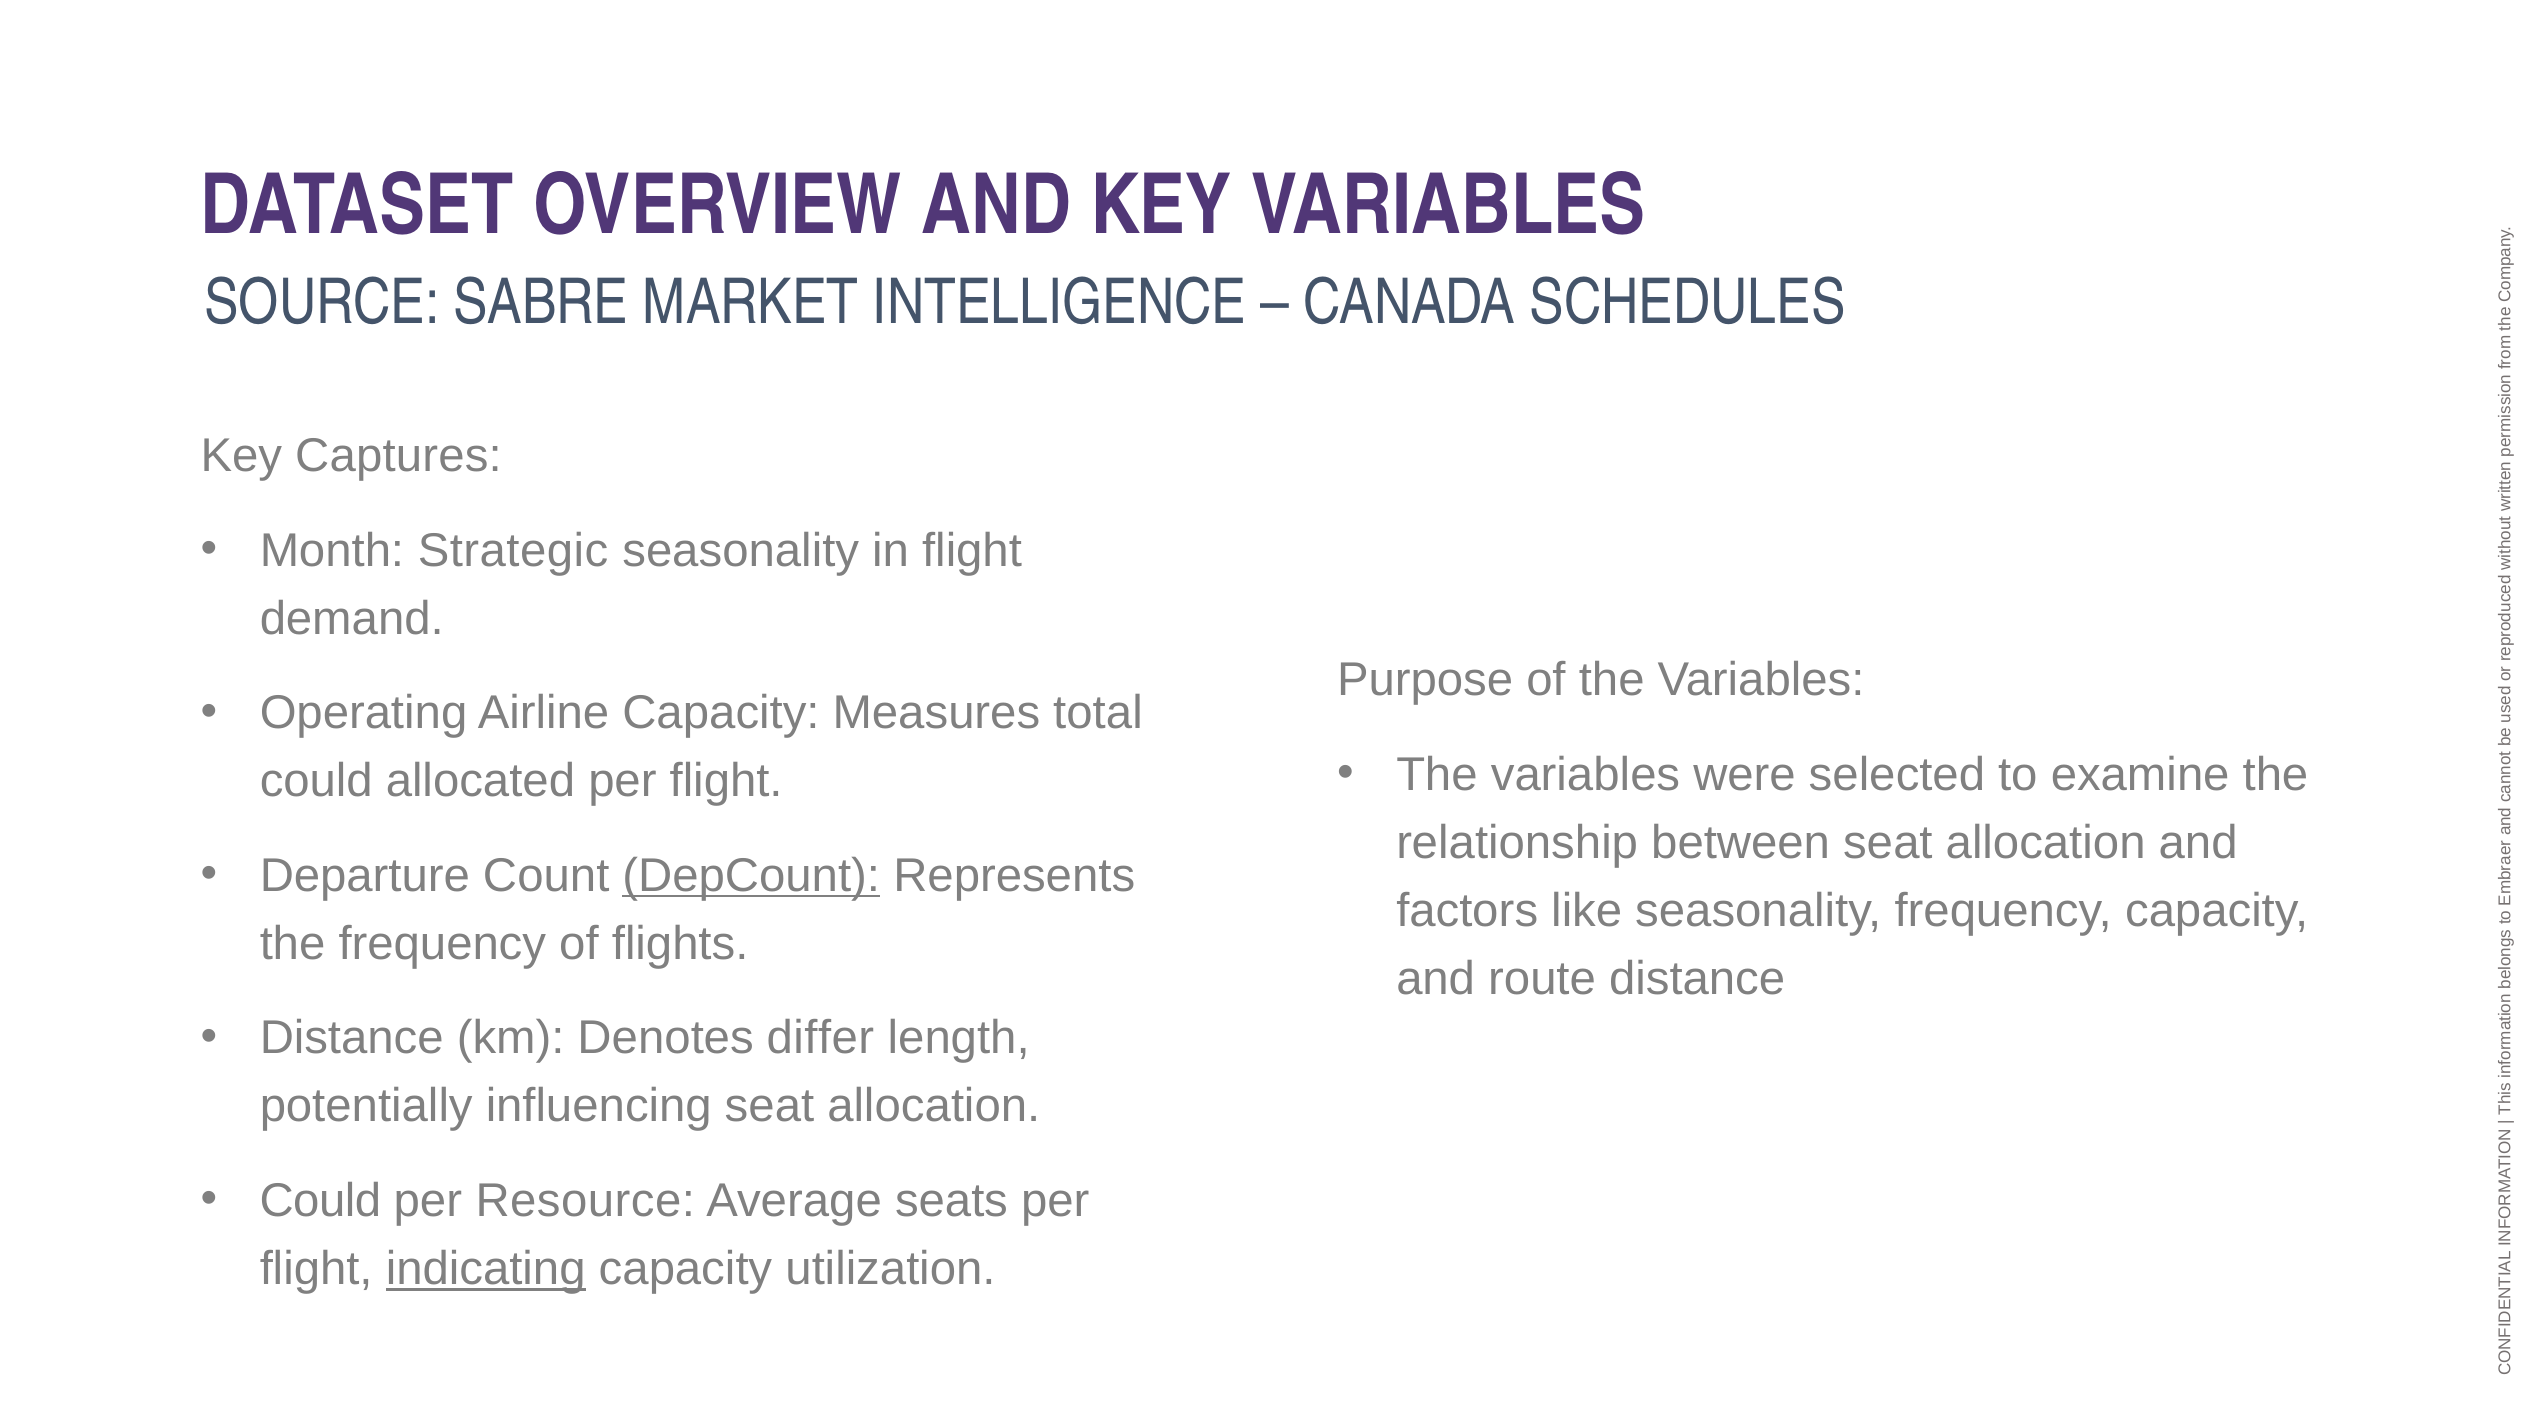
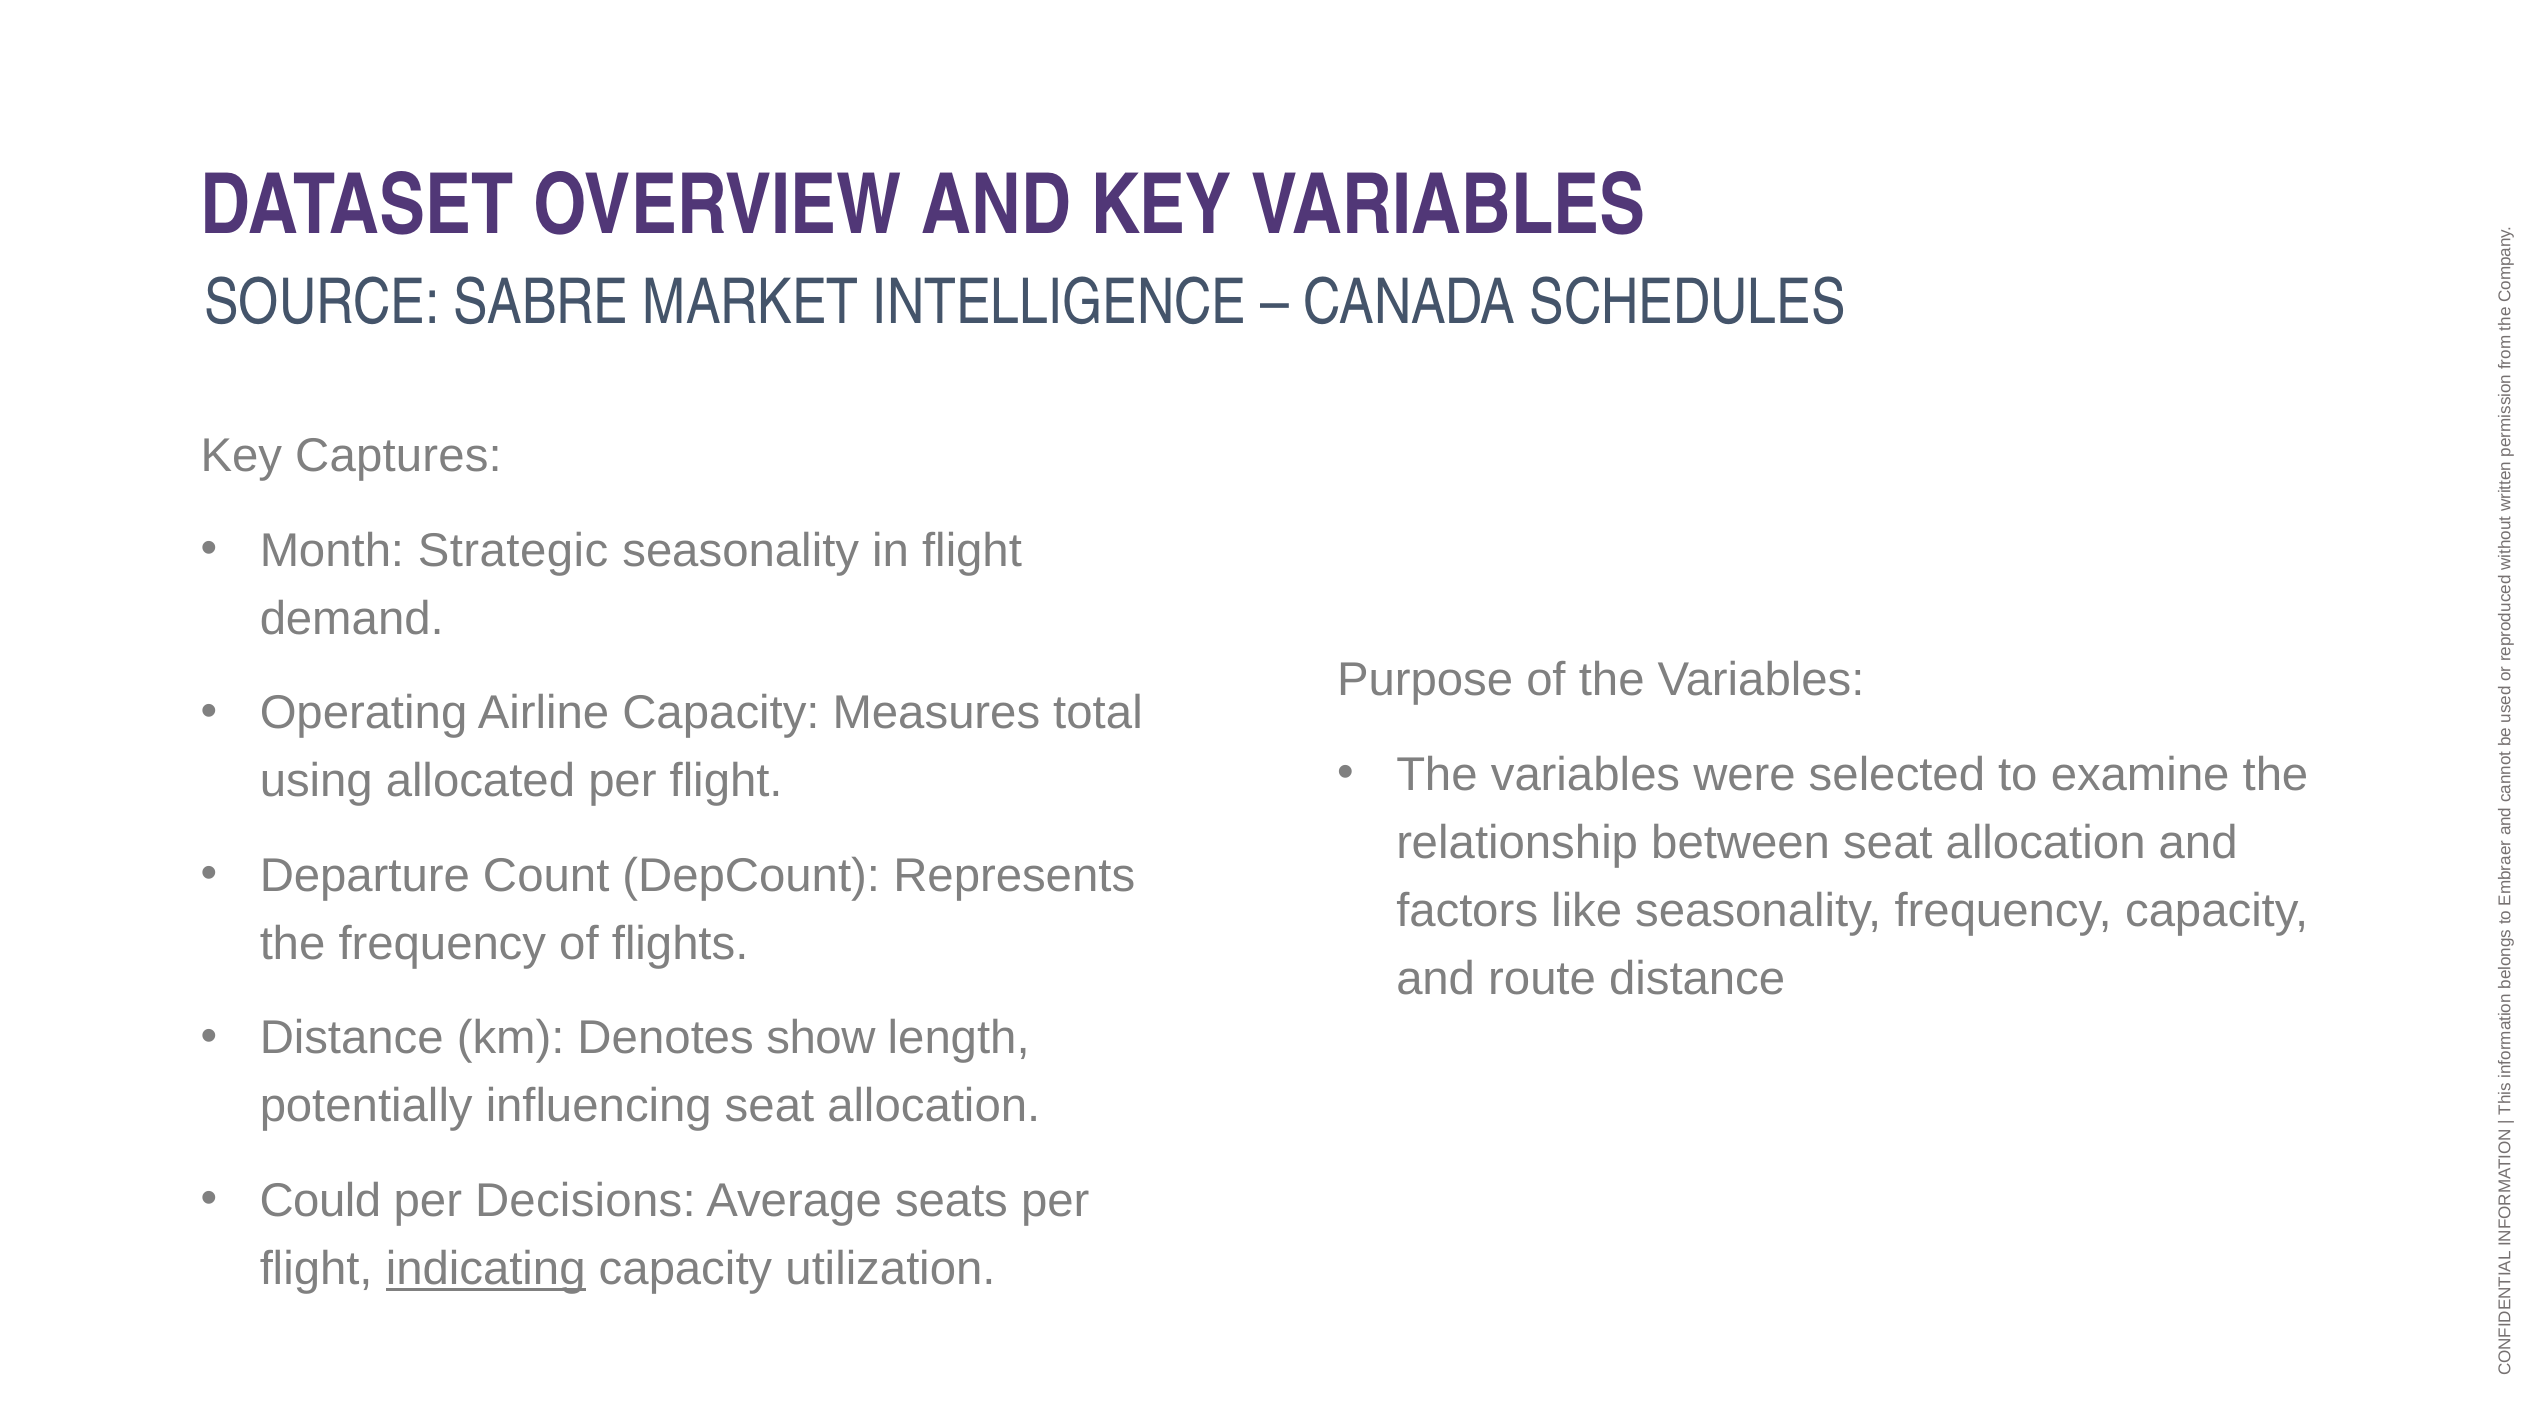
could: could -> using (316, 781)
DepCount underline: present -> none (751, 876)
differ: differ -> show (821, 1038)
Resource: Resource -> Decisions (585, 1201)
